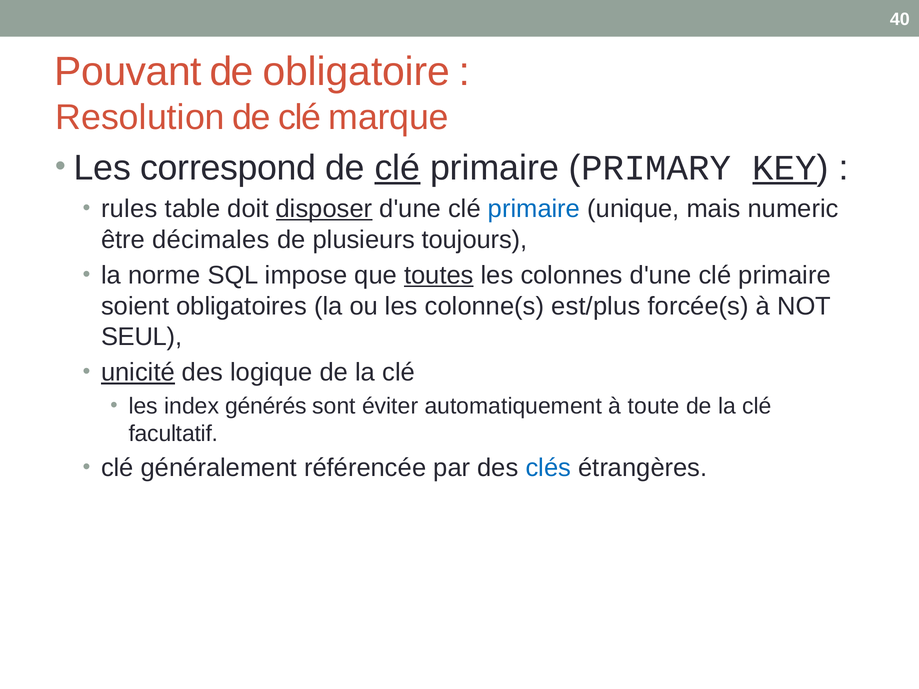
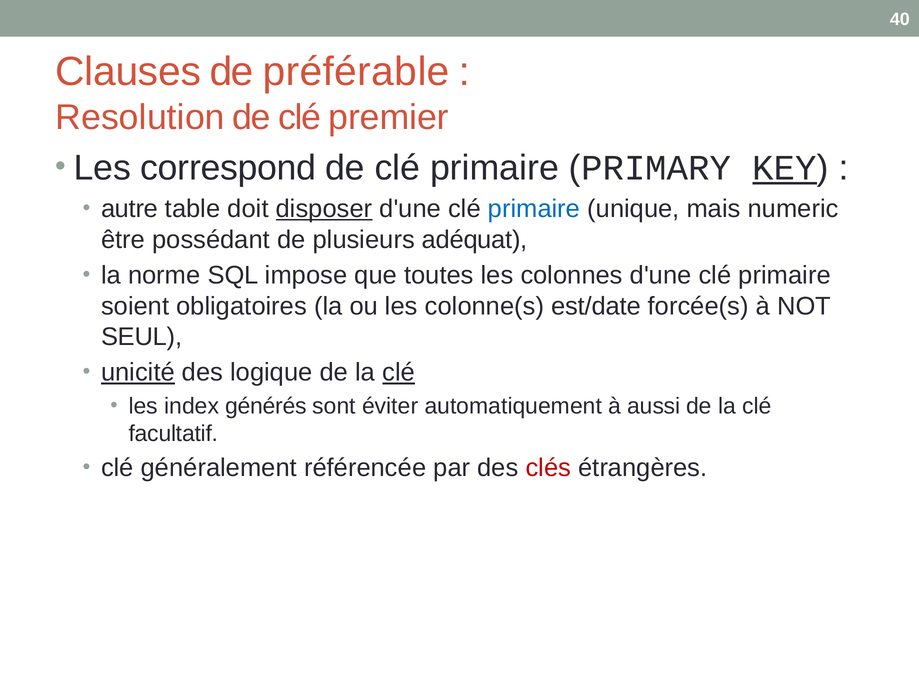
Pouvant: Pouvant -> Clauses (128, 72)
obligatoire: obligatoire -> préférable (356, 72)
marque: marque -> premier (389, 117)
clé underline: present -> none (397, 168)
rules: rules -> autre (130, 209)
décimales: décimales -> possédant (211, 240)
toujours: toujours -> adéquat (475, 240)
toutes underline: present -> none (439, 276)
est/plus: est/plus -> est/date (596, 306)
clé underline: none -> present (399, 373)
toute: toute -> aussi (654, 406)
clés colour: blue -> red (548, 468)
